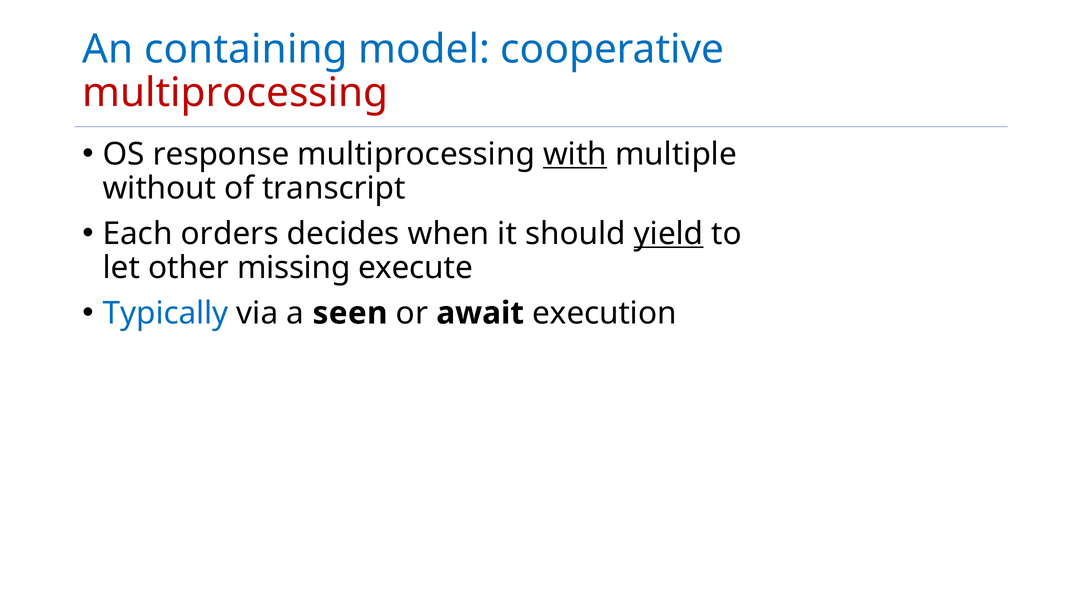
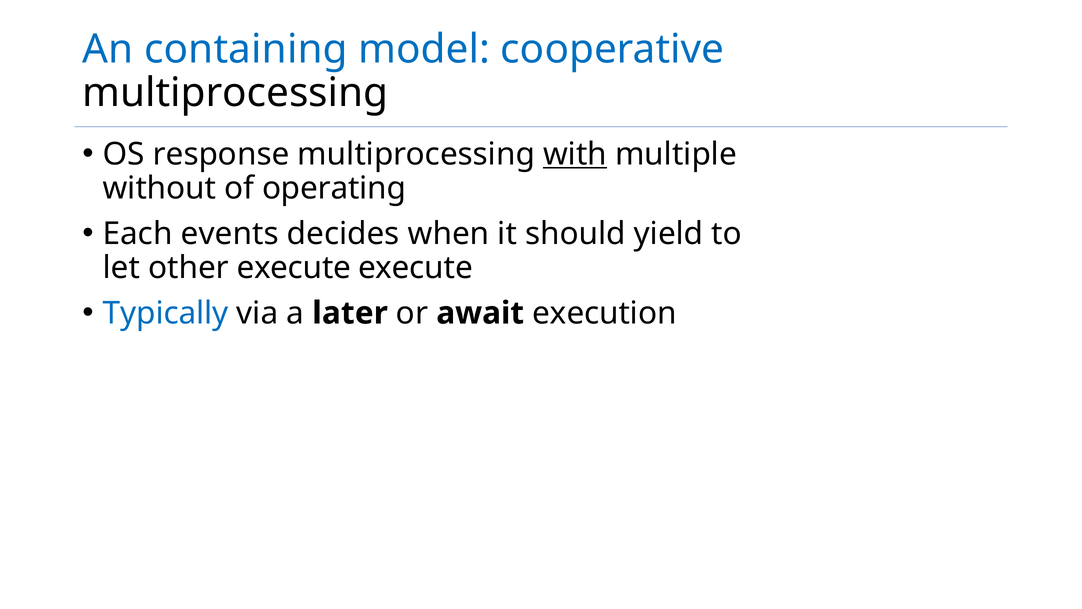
multiprocessing colour: red -> black (235, 93)
transcript: transcript -> operating (334, 188)
orders: orders -> events (230, 234)
yield underline: present -> none (669, 234)
other missing: missing -> execute (294, 268)
seen: seen -> later (350, 313)
